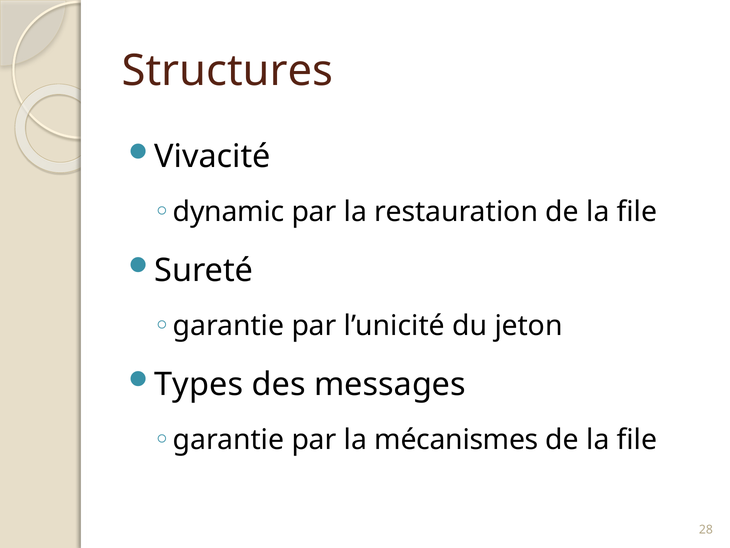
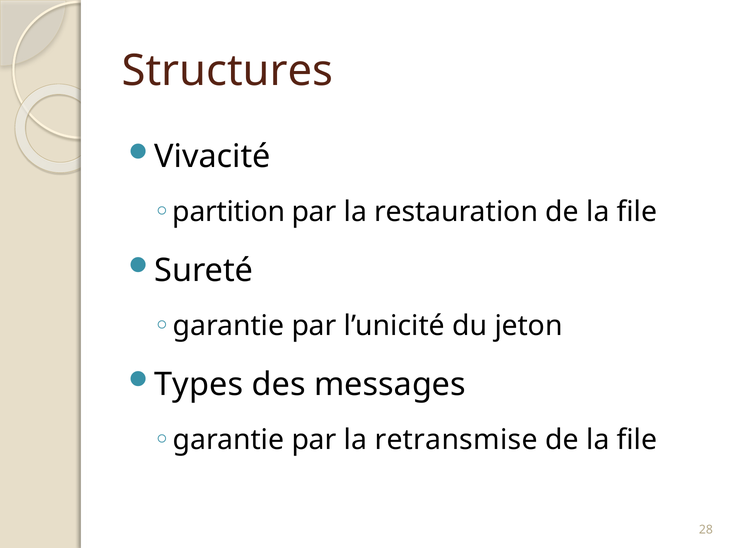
dynamic: dynamic -> partition (229, 212)
mécanismes: mécanismes -> retransmise (456, 440)
